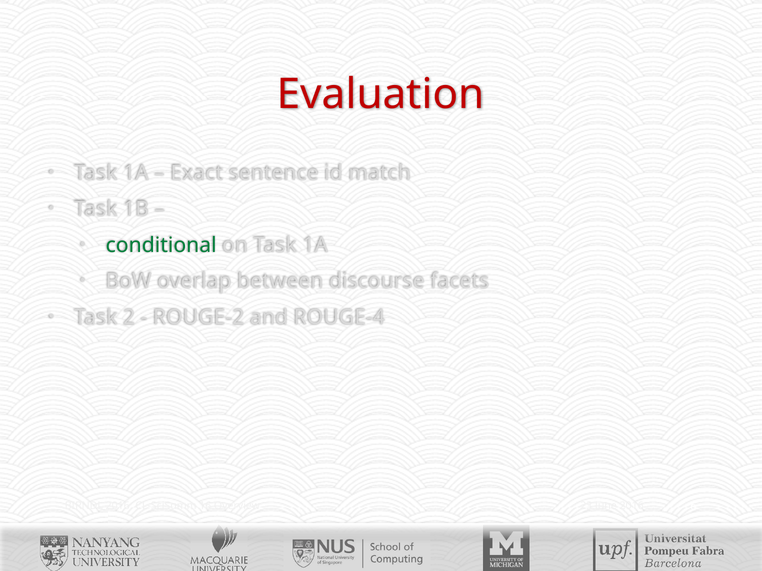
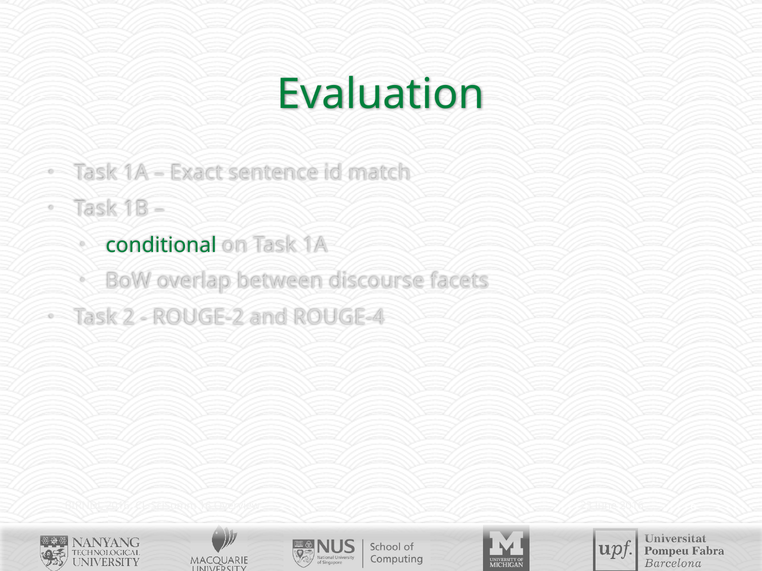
Evaluation colour: red -> green (381, 94)
